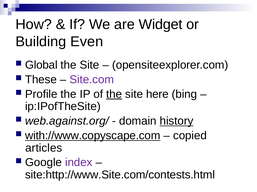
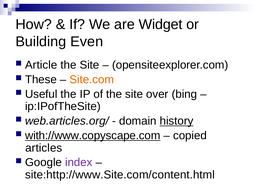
Global: Global -> Article (41, 65)
Site.com colour: purple -> orange (92, 80)
Profile: Profile -> Useful (41, 94)
the underline: present -> none (114, 94)
here: here -> over (157, 94)
web.against.org/: web.against.org/ -> web.articles.org/ (67, 121)
site:http://www.Site.com/contests.html: site:http://www.Site.com/contests.html -> site:http://www.Site.com/content.html (120, 175)
